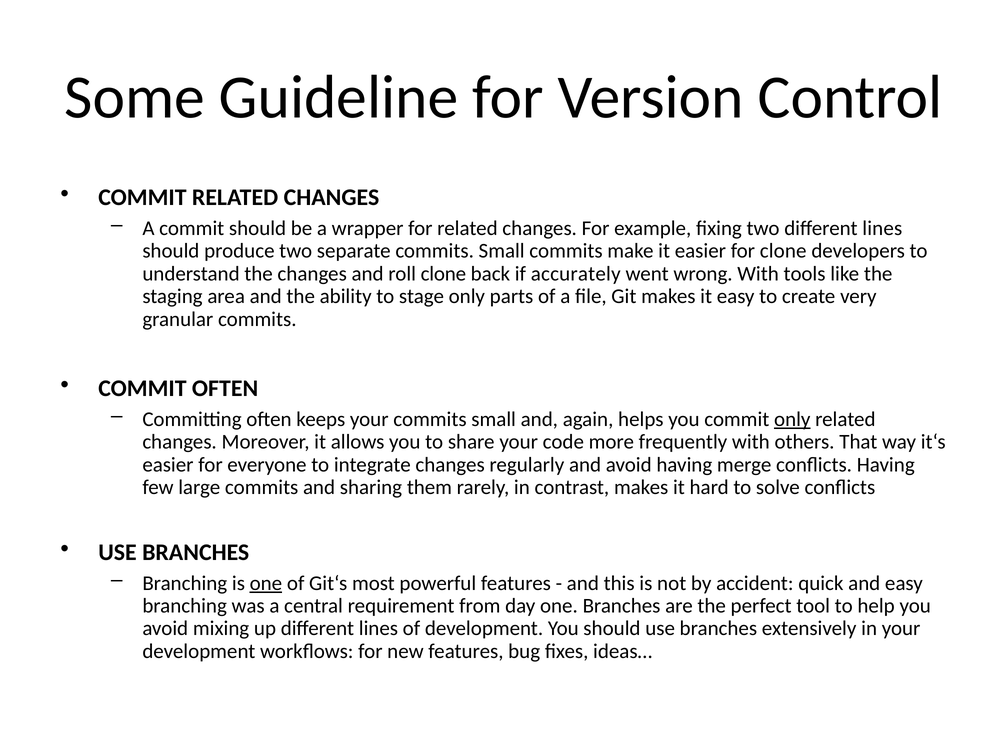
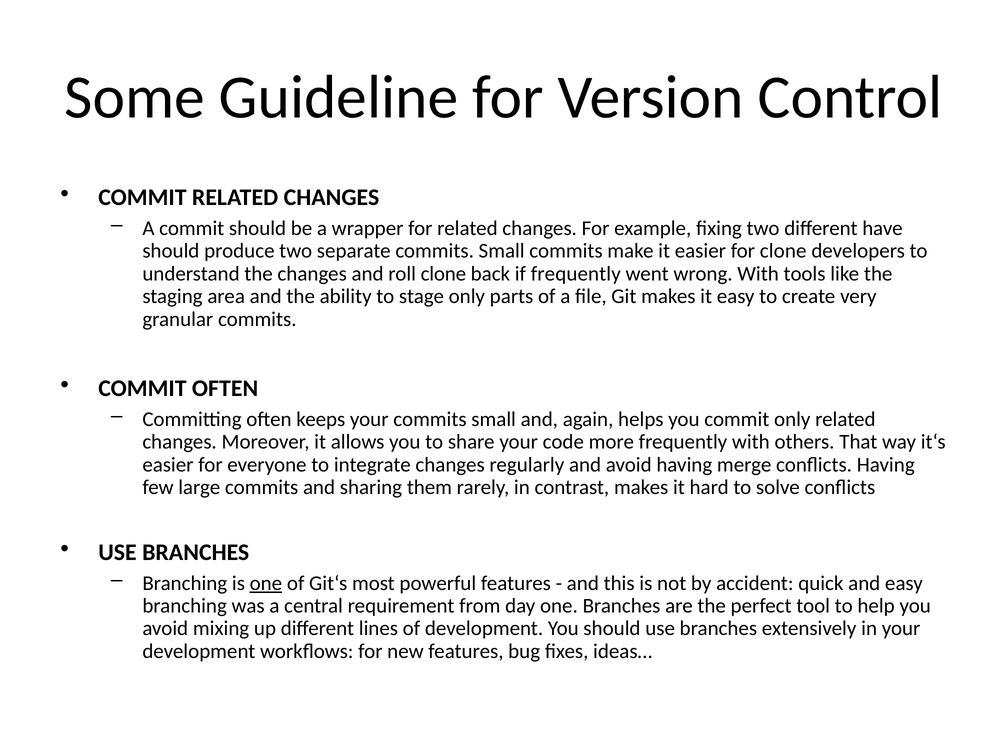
two different lines: lines -> have (882, 228)
if accurately: accurately -> frequently (576, 274)
only underline: present -> none (792, 419)
